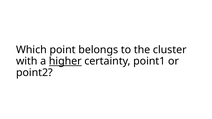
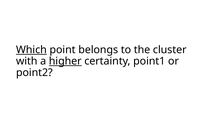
Which underline: none -> present (31, 50)
